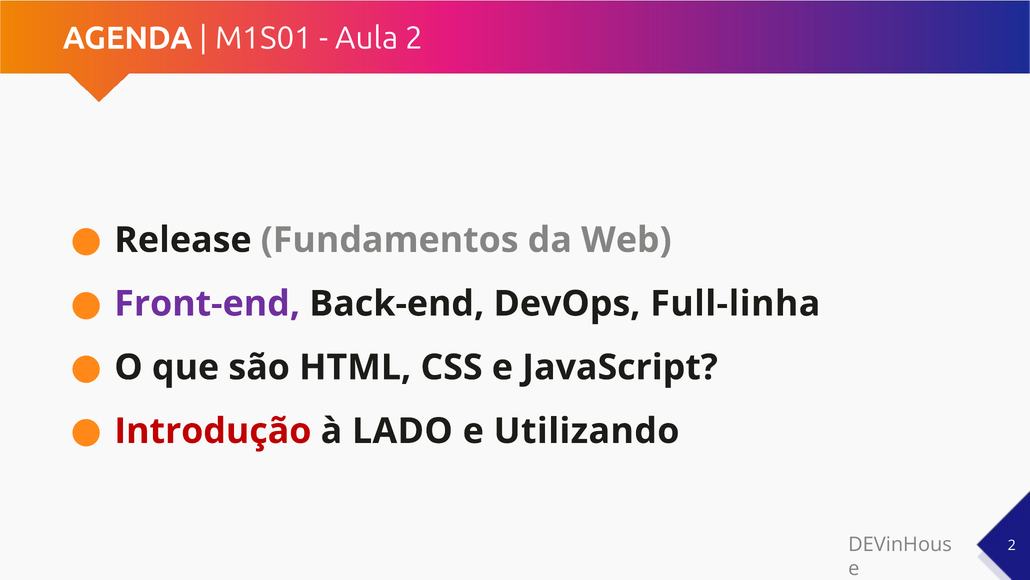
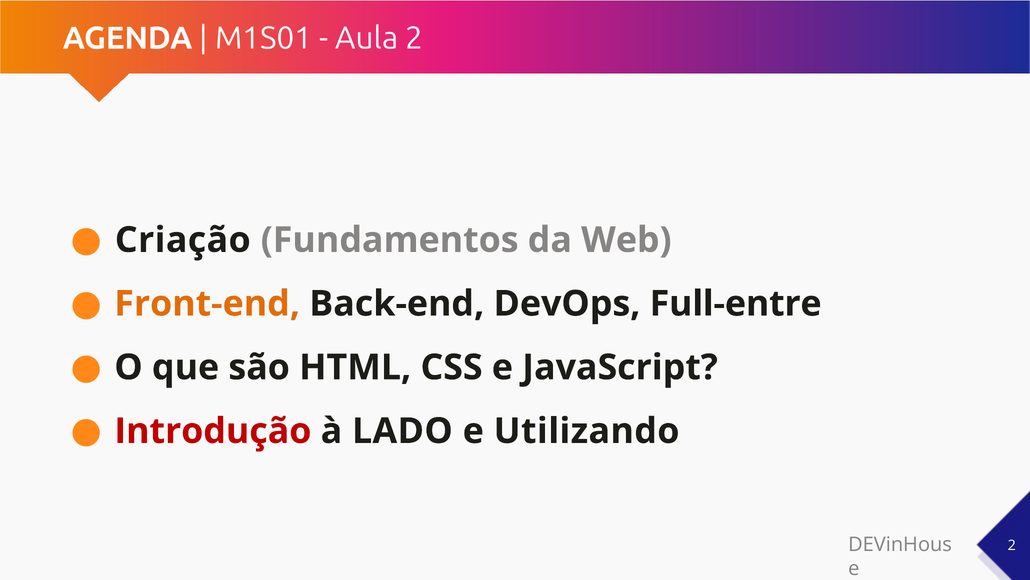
Release: Release -> Criação (183, 240)
Front-end colour: purple -> orange (207, 303)
Full-linha: Full-linha -> Full-entre (736, 303)
